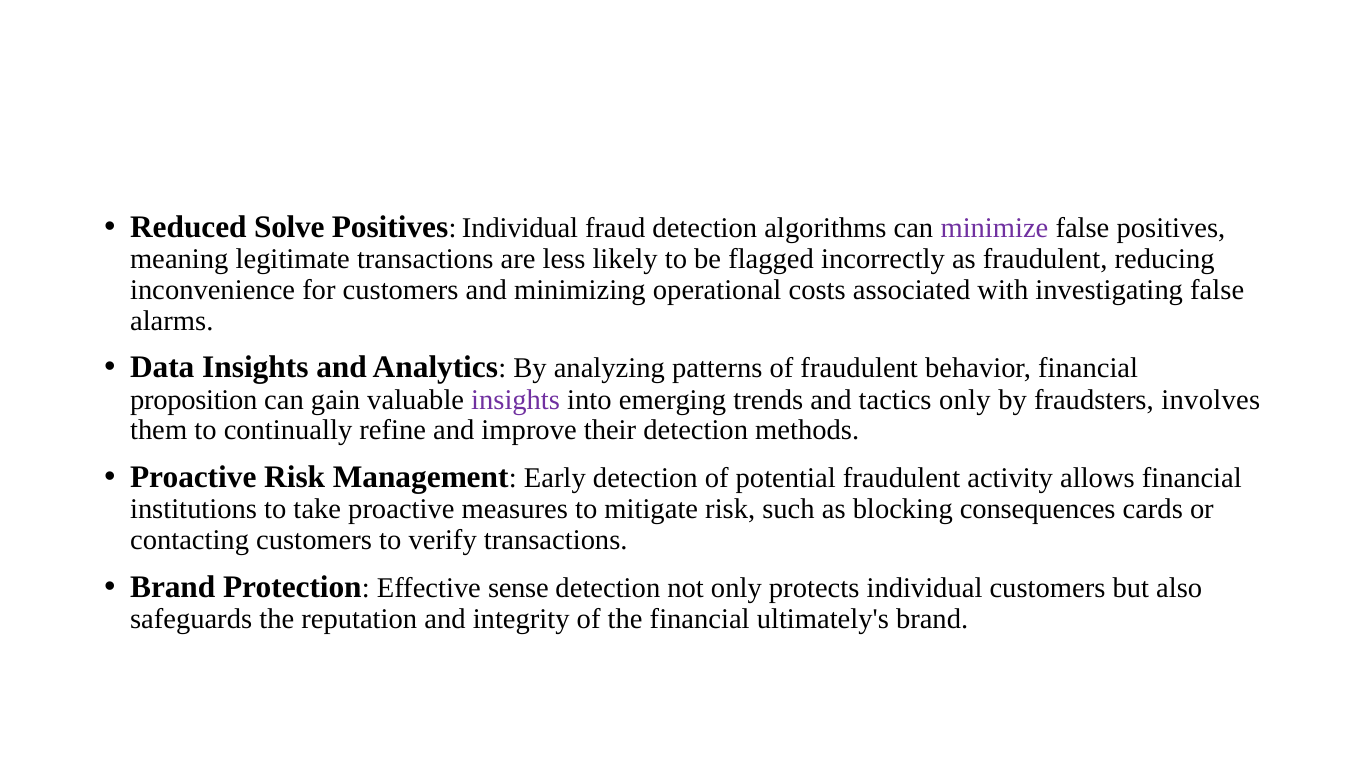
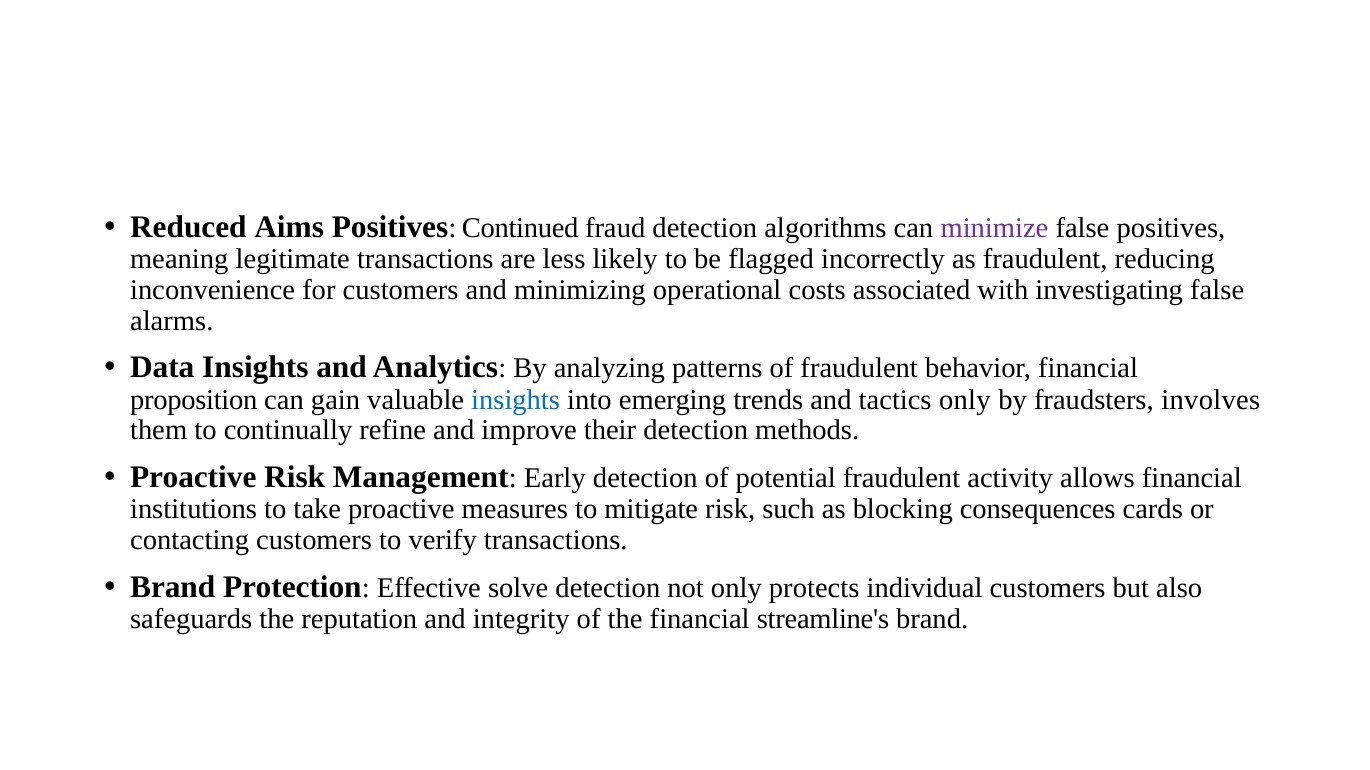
Solve: Solve -> Aims (289, 227)
Positives Individual: Individual -> Continued (520, 228)
insights colour: purple -> blue (516, 400)
sense: sense -> solve (518, 588)
ultimately's: ultimately's -> streamline's (823, 620)
